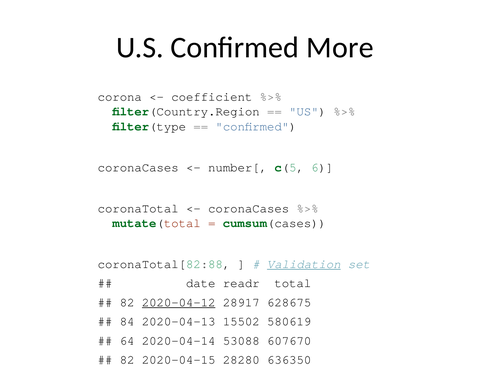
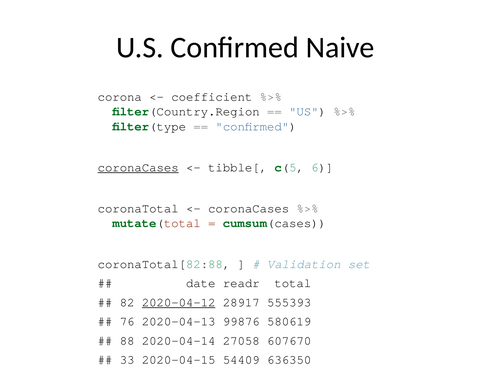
More: More -> Naive (340, 48)
coronaCases underline: none -> present (138, 167)
number[: number[ -> tibble[ (238, 167)
Validation underline: present -> none (304, 264)
628675: 628675 -> 555393 (289, 302)
84: 84 -> 76 (127, 321)
15502: 15502 -> 99876 (241, 321)
64: 64 -> 88 (127, 340)
53088: 53088 -> 27058 (241, 340)
82: 82 -> 33 (127, 359)
28280: 28280 -> 54409 (241, 359)
